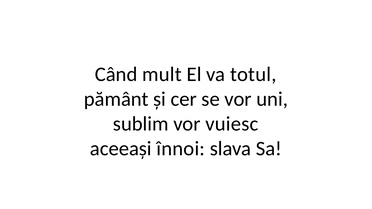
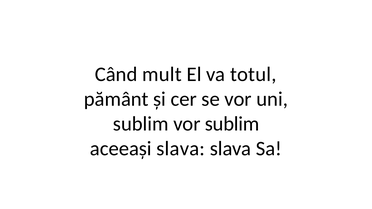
vor vuiesc: vuiesc -> sublim (232, 124)
aceeași înnoi: înnoi -> slava (181, 149)
